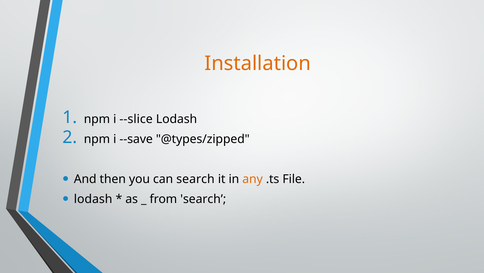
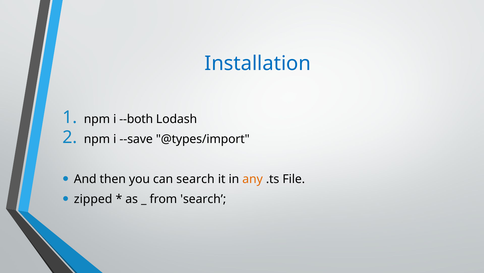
Installation colour: orange -> blue (258, 63)
--slice: --slice -> --both (136, 119)
@types/zipped: @types/zipped -> @types/import (203, 139)
lodash: lodash -> zipped (93, 199)
